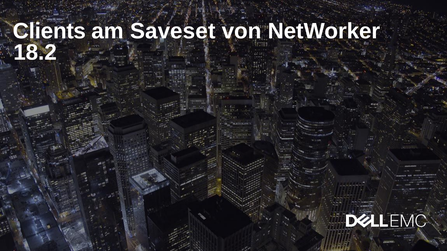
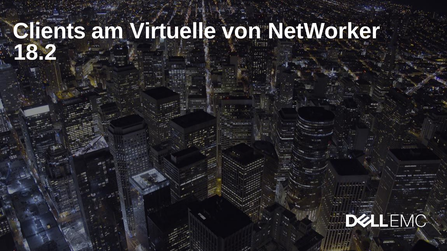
Saveset: Saveset -> Virtuelle (173, 31)
